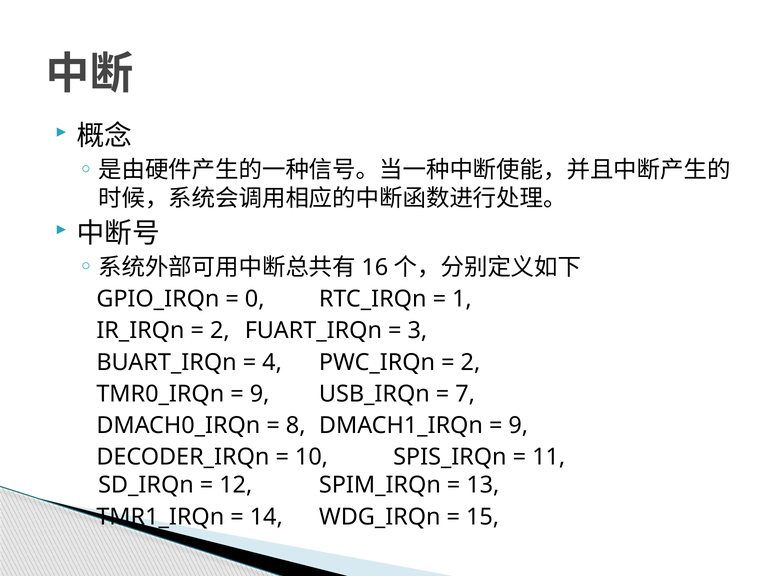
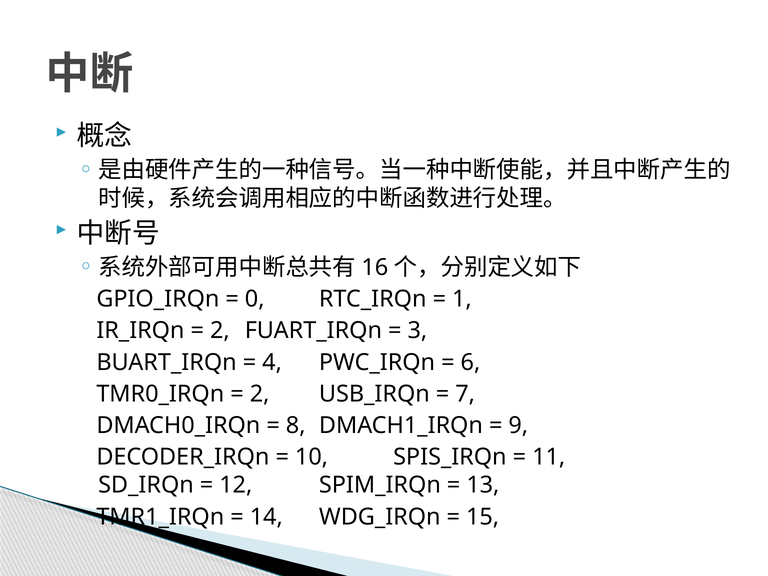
2: 2 -> 6 (470, 362)
9: 9 -> 2 (260, 394)
